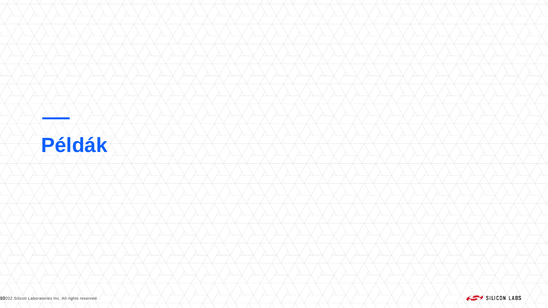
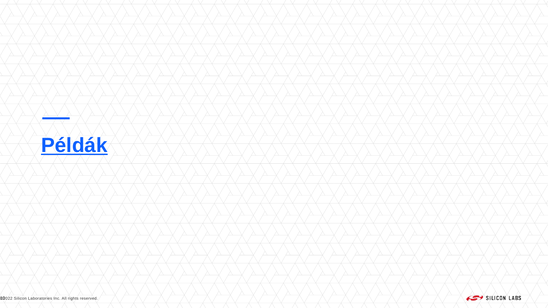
Példák underline: none -> present (74, 146)
